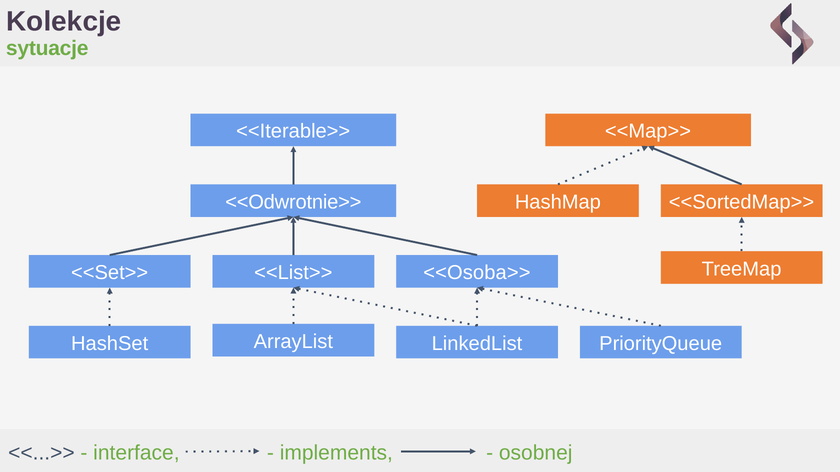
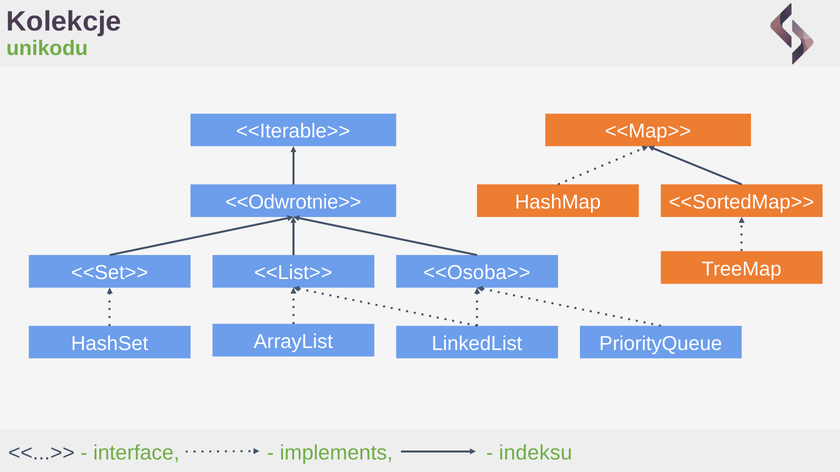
sytuacje: sytuacje -> unikodu (47, 48)
osobnej: osobnej -> indeksu (536, 453)
